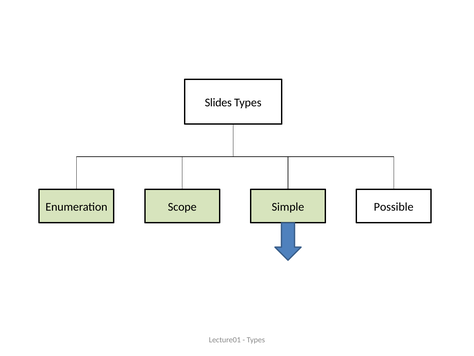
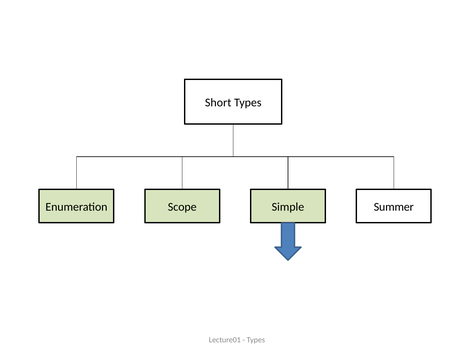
Slides: Slides -> Short (218, 102)
Possible: Possible -> Summer (394, 207)
